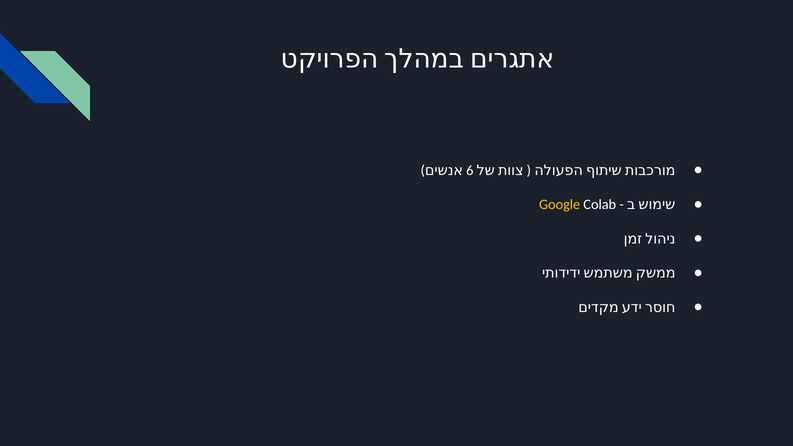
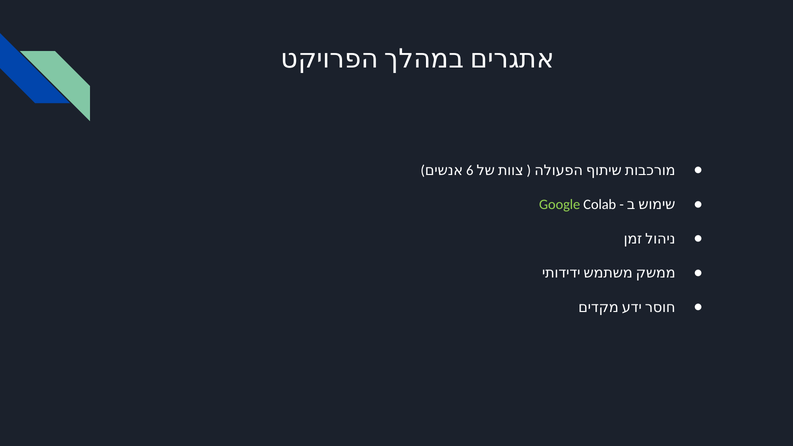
Google colour: yellow -> light green (560, 205)
